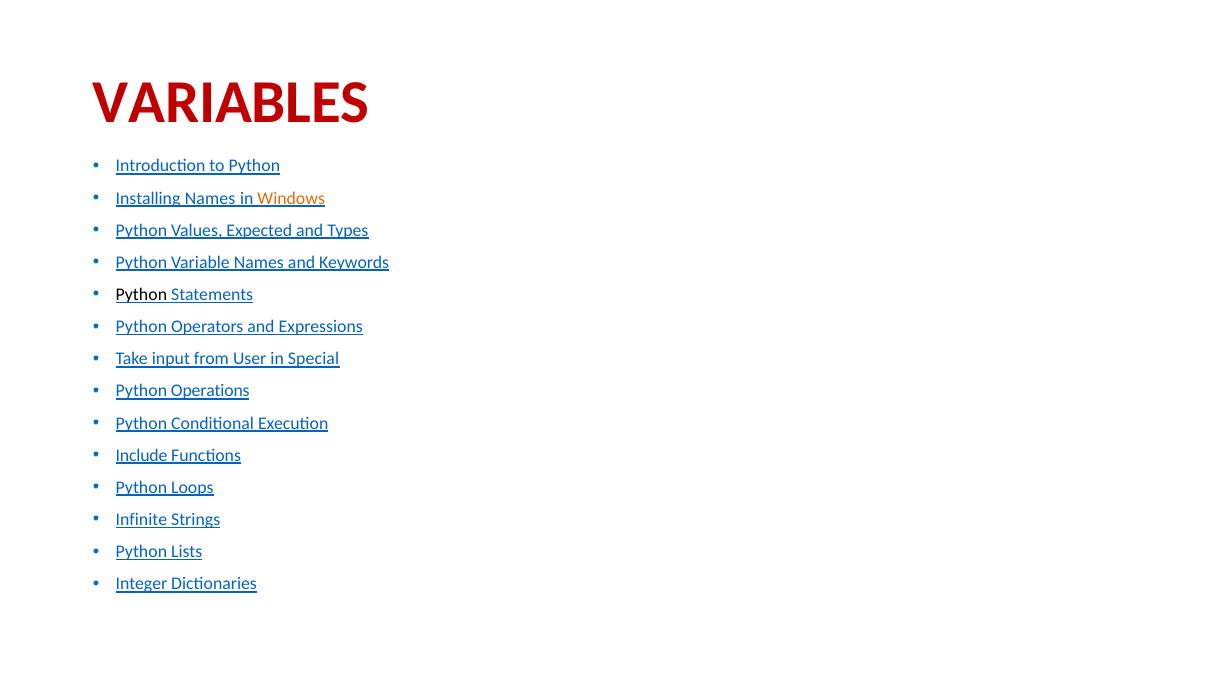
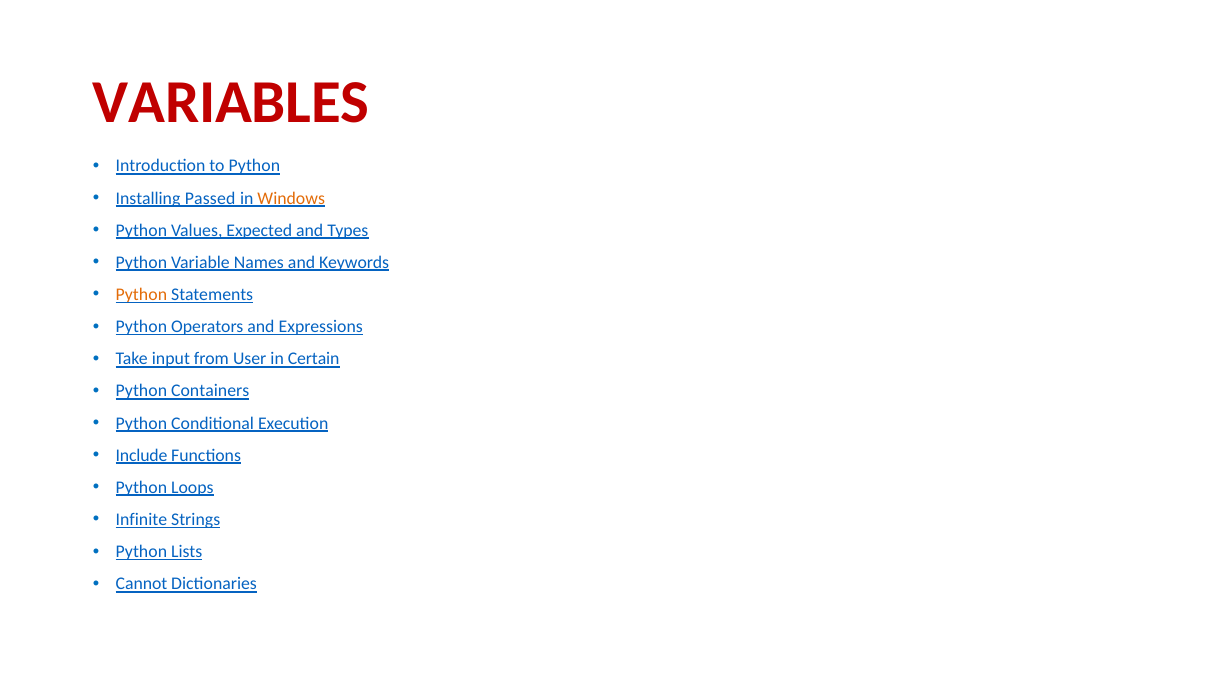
Installing Names: Names -> Passed (210, 198)
Python colour: black -> orange (141, 295)
Special: Special -> Certain (314, 359)
Operations: Operations -> Containers (210, 391)
Integer: Integer -> Cannot (141, 584)
